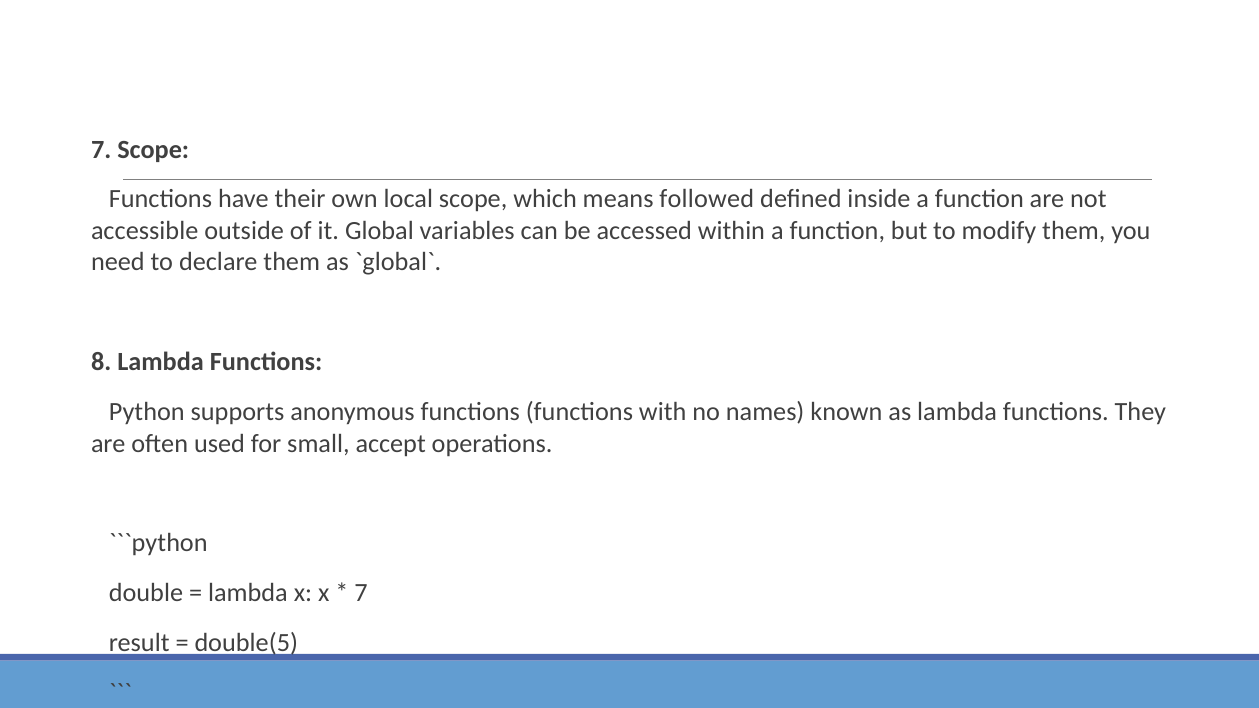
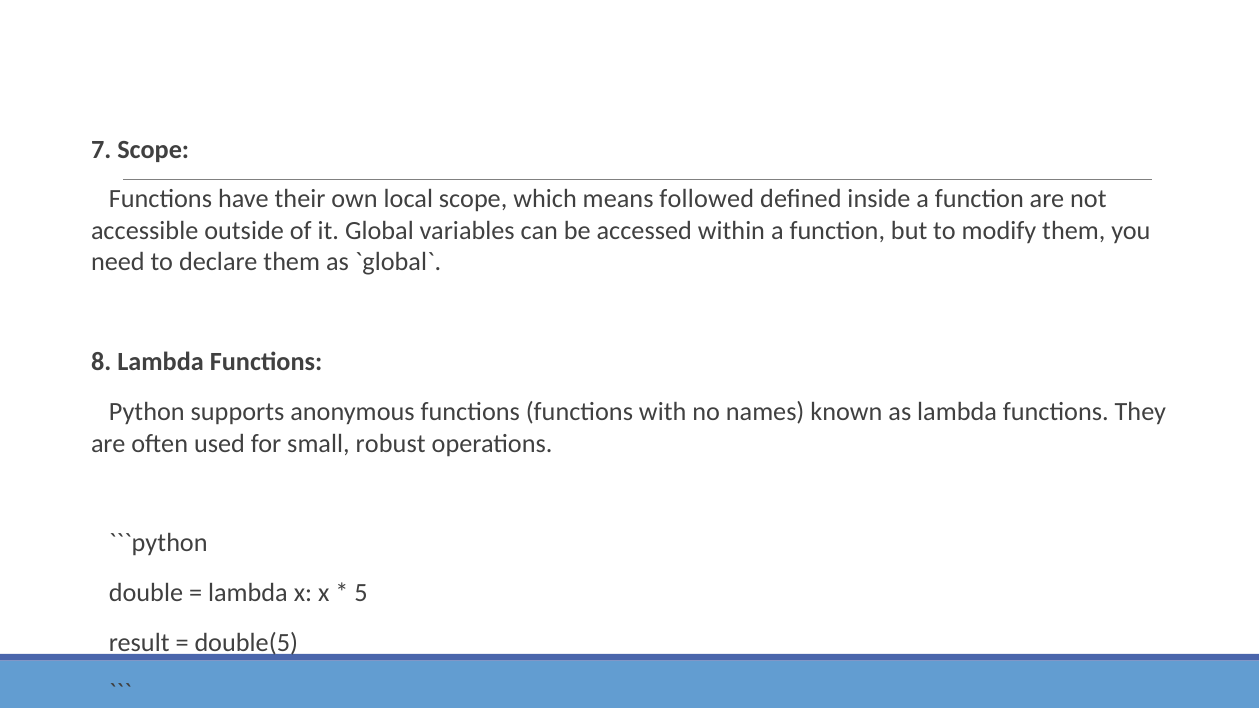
accept: accept -> robust (391, 444)
7: 7 -> 5 (361, 593)
